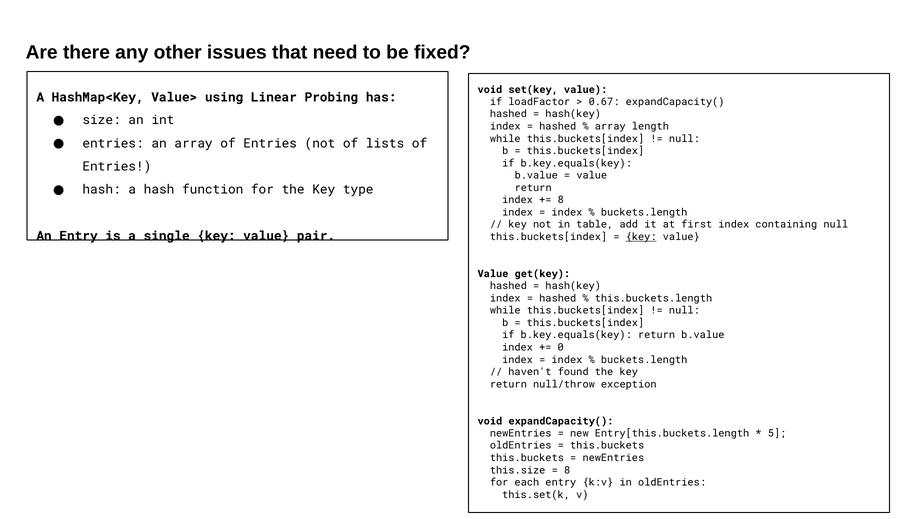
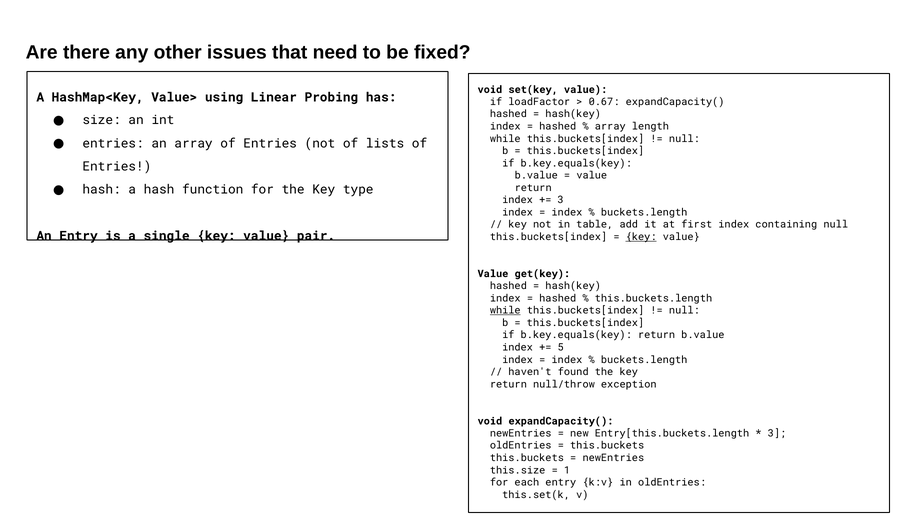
8: 8 -> 3 (561, 200)
while underline: none -> present (505, 311)
0: 0 -> 5 (561, 348)
5: 5 -> 3 (777, 433)
8: 8 -> 1 (567, 470)
